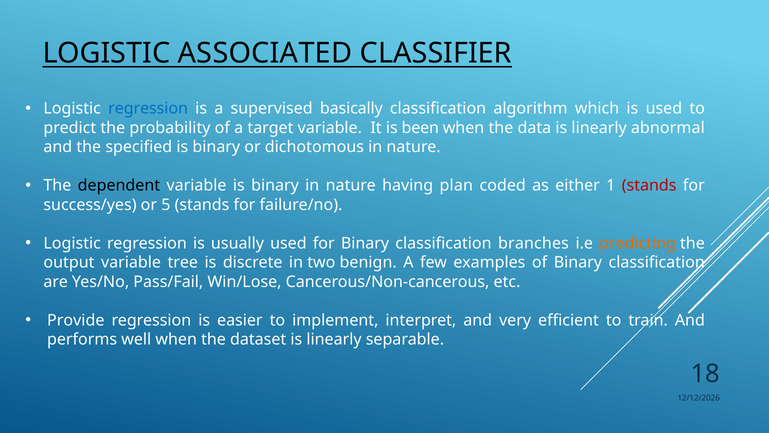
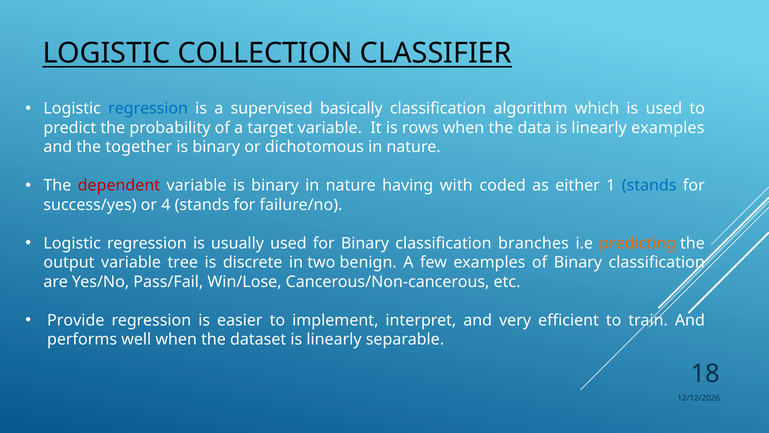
ASSOCIATED: ASSOCIATED -> COLLECTION (265, 53)
been: been -> rows (420, 128)
linearly abnormal: abnormal -> examples (668, 128)
specified: specified -> together (139, 147)
dependent colour: black -> red (119, 185)
plan: plan -> with (456, 185)
stands colour: red -> blue (649, 185)
5: 5 -> 4 (166, 205)
